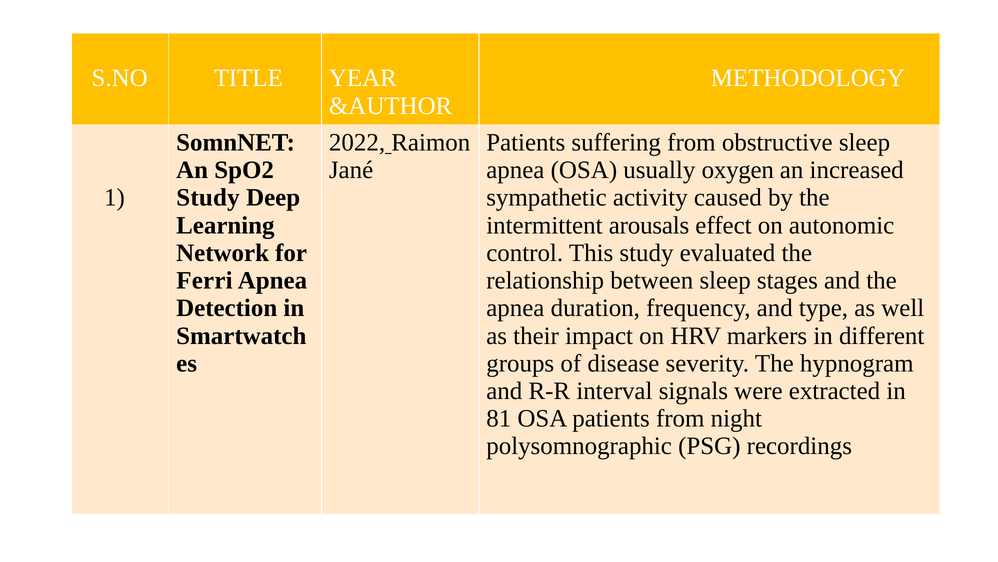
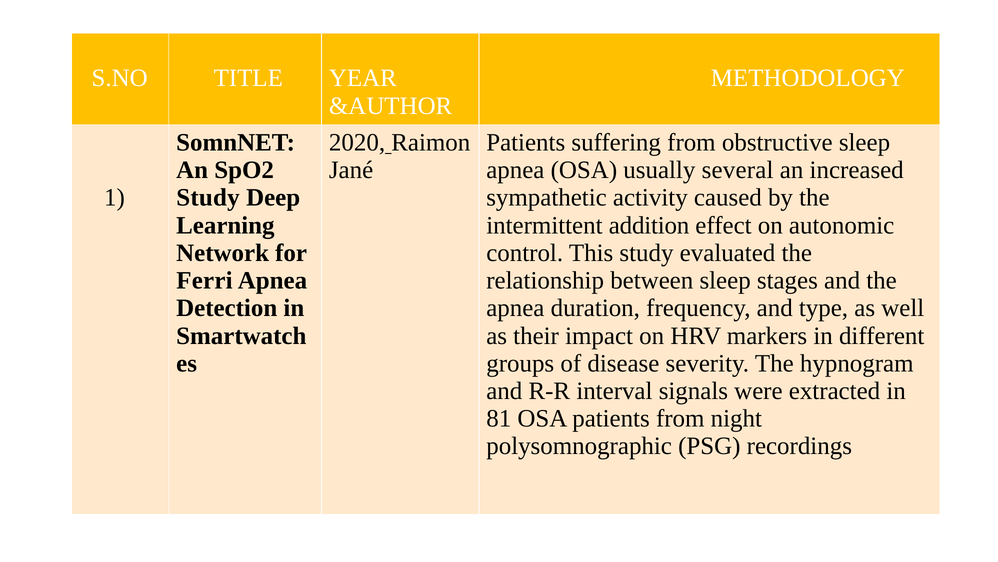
2022: 2022 -> 2020 (357, 142)
oxygen: oxygen -> several (738, 170)
arousals: arousals -> addition (649, 225)
